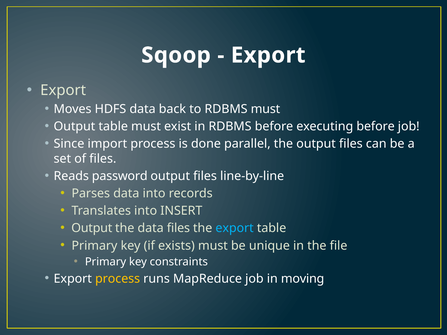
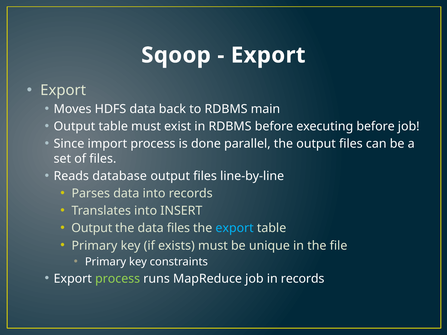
RDBMS must: must -> main (265, 109)
password: password -> database (120, 176)
process colour: yellow -> light green (118, 279)
in moving: moving -> records (303, 279)
